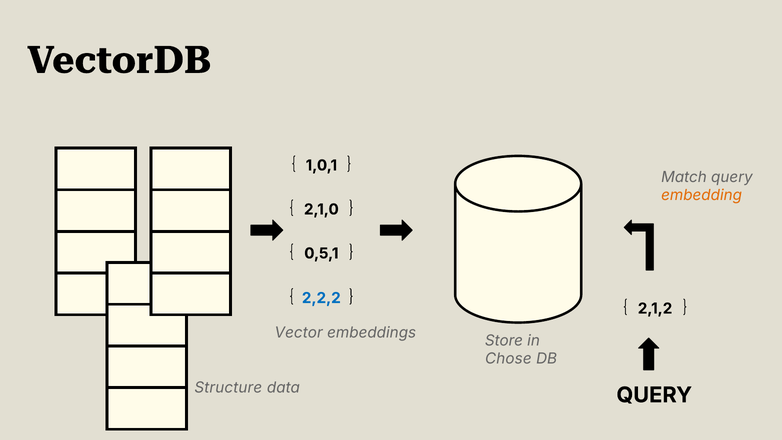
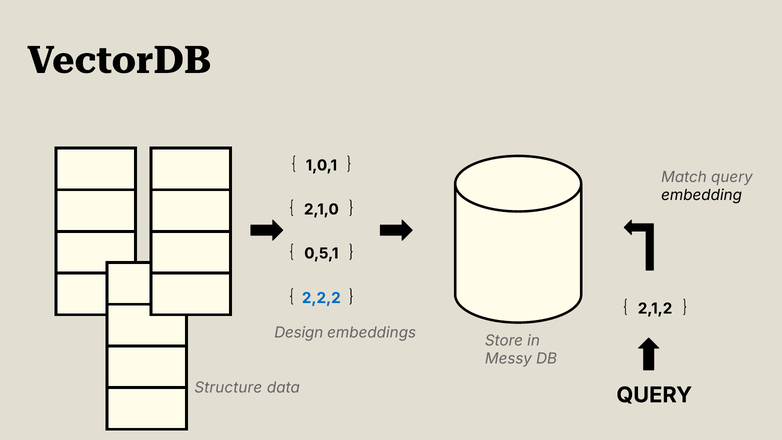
embedding colour: orange -> black (702, 195)
Vector: Vector -> Design (299, 333)
Chose: Chose -> Messy (508, 359)
